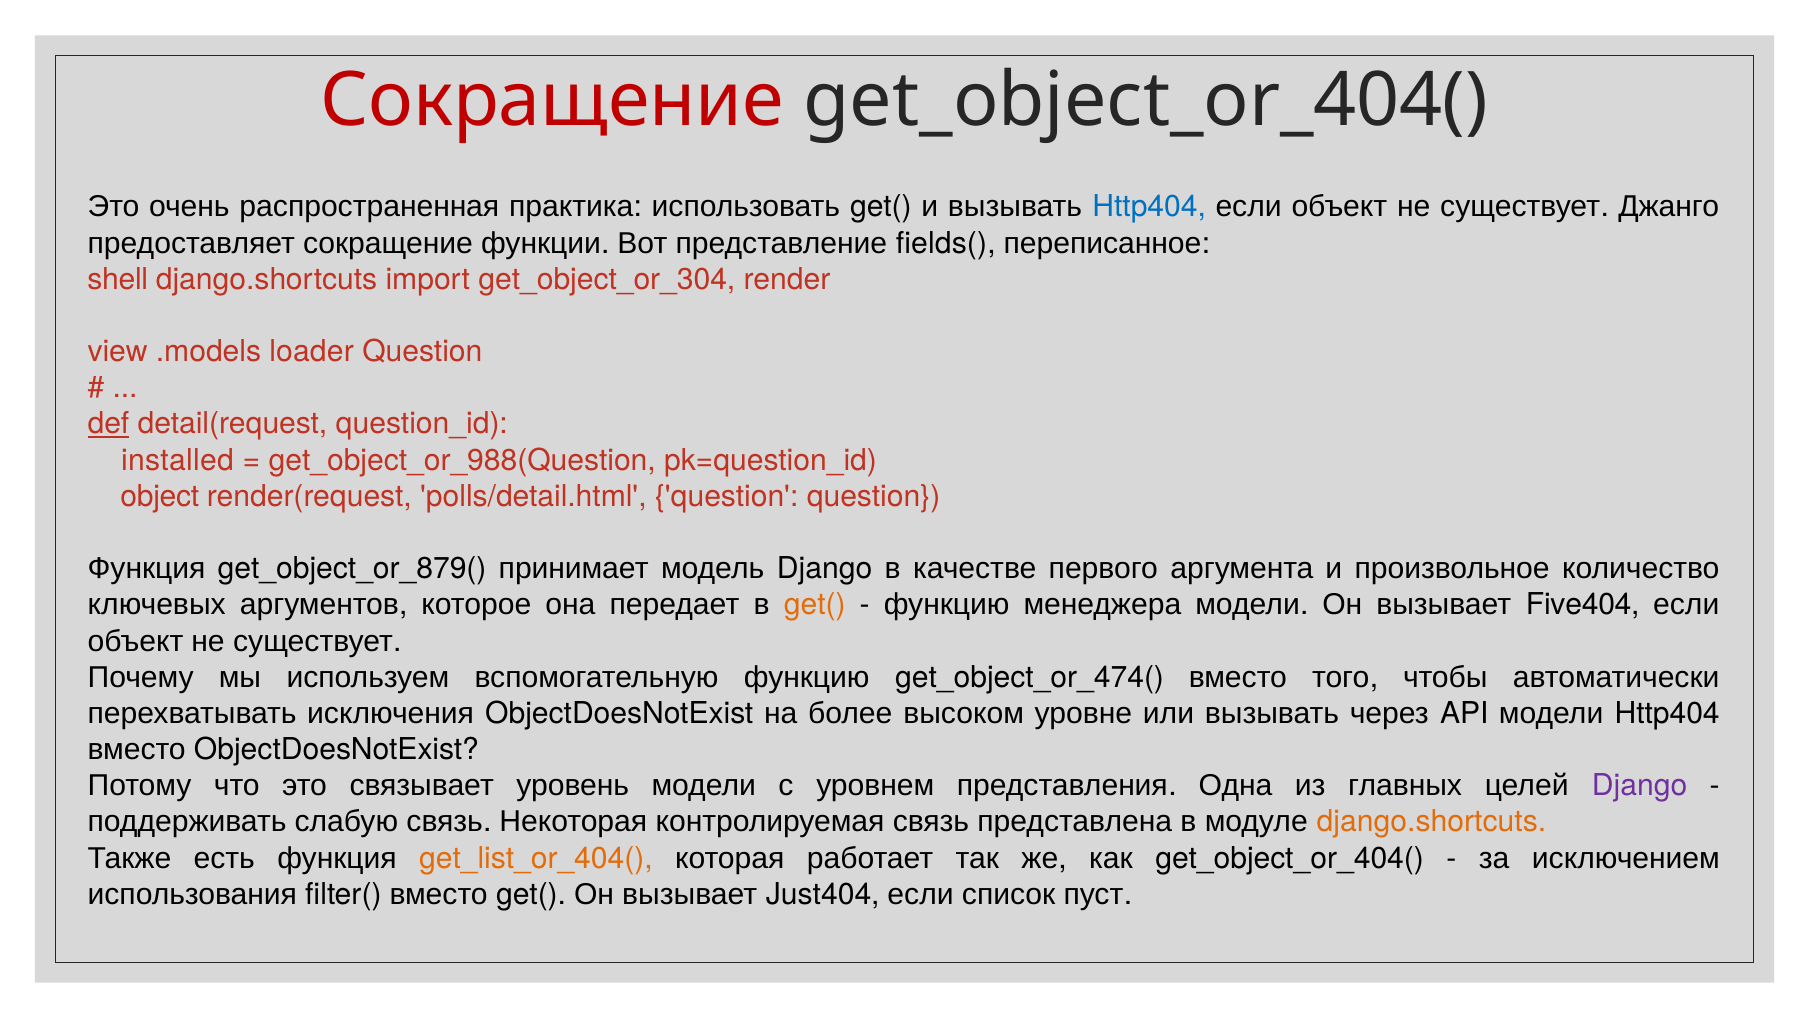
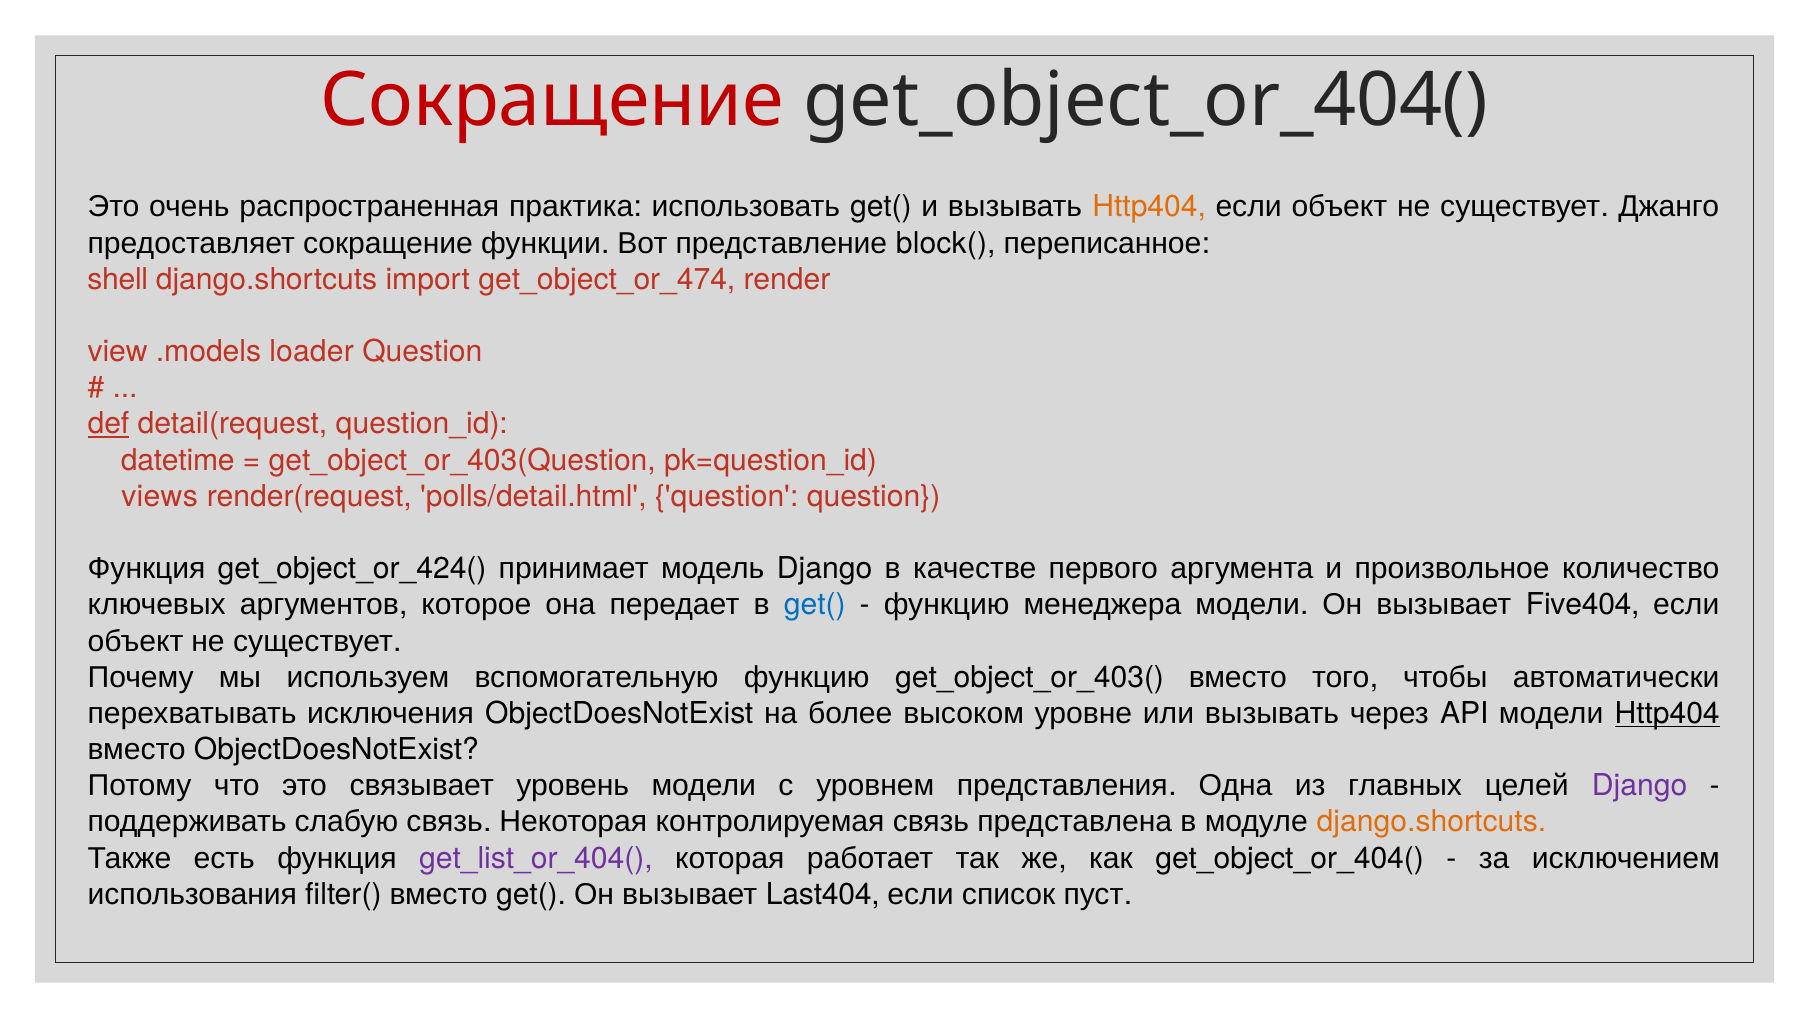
Http404 colour: blue -> orange (1149, 207)
fields(: fields( -> block( (946, 243)
get_object_or_304: get_object_or_304 -> get_object_or_474 (607, 279)
installed: installed -> datetime (178, 460)
get_object_or_988(Question: get_object_or_988(Question -> get_object_or_403(Question (462, 460)
object: object -> views (160, 496)
get_object_or_879(: get_object_or_879( -> get_object_or_424( (352, 568)
get( colour: orange -> blue (815, 605)
get_object_or_474(: get_object_or_474( -> get_object_or_403( (1030, 677)
Http404 underline: none -> present (1667, 713)
get_list_or_404( colour: orange -> purple (536, 858)
Just404: Just404 -> Last404 (823, 894)
